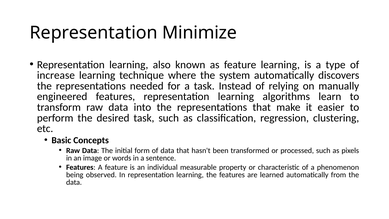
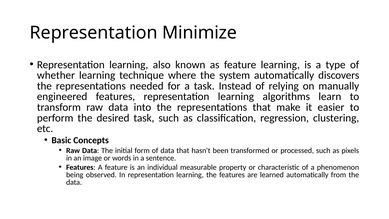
increase: increase -> whether (56, 75)
